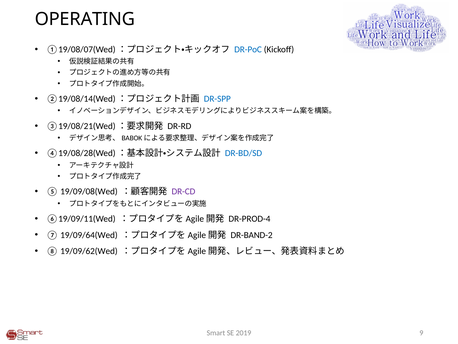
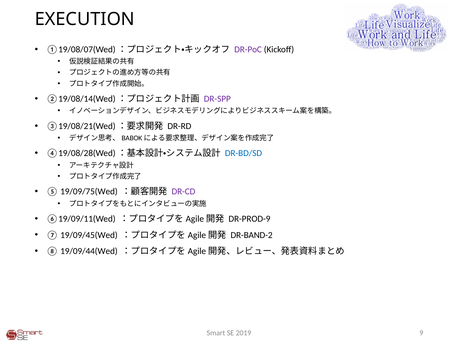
OPERATING: OPERATING -> EXECUTION (85, 19)
DR-PoC colour: blue -> purple (248, 49)
DR-SPP colour: blue -> purple (217, 99)
19/09/08(Wed: 19/09/08(Wed -> 19/09/75(Wed (89, 191)
DR-PROD-4: DR-PROD-4 -> DR-PROD-9 (249, 219)
19/09/64(Wed: 19/09/64(Wed -> 19/09/45(Wed (89, 235)
19/09/62(Wed: 19/09/62(Wed -> 19/09/44(Wed (89, 251)
